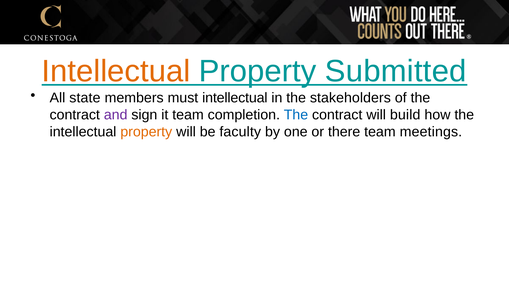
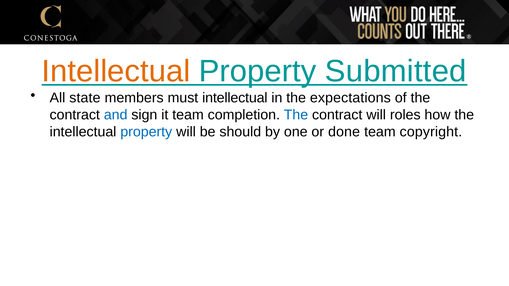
stakeholders: stakeholders -> expectations (350, 98)
and colour: purple -> blue (116, 115)
build: build -> roles (405, 115)
property colour: orange -> blue (146, 132)
faculty: faculty -> should (240, 132)
there: there -> done (344, 132)
meetings: meetings -> copyright (431, 132)
